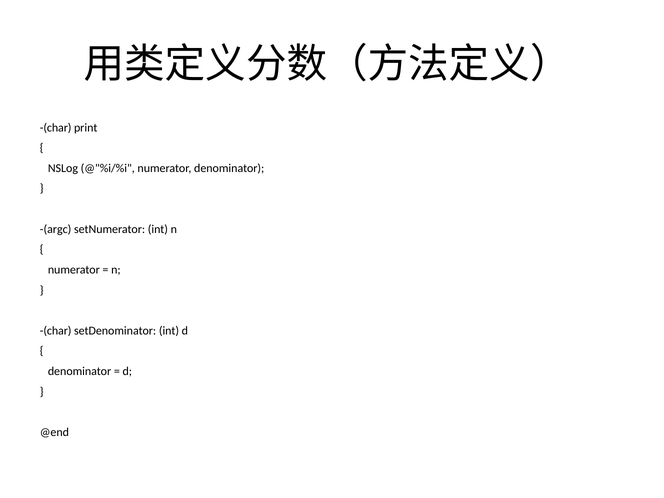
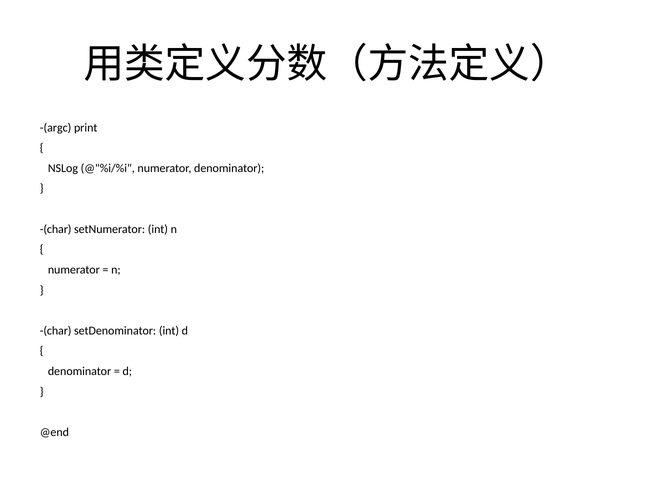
-(char: -(char -> -(argc (56, 128)
-(argc: -(argc -> -(char (56, 229)
